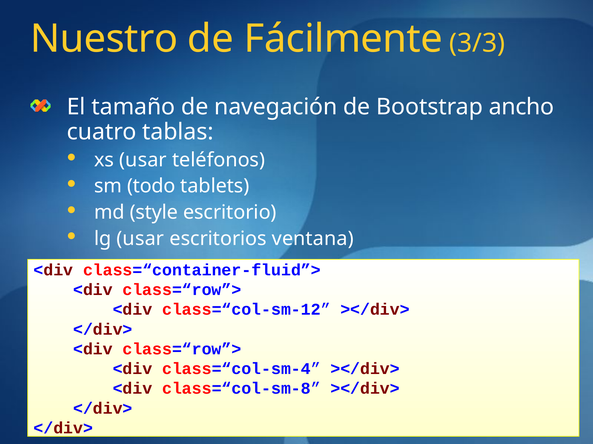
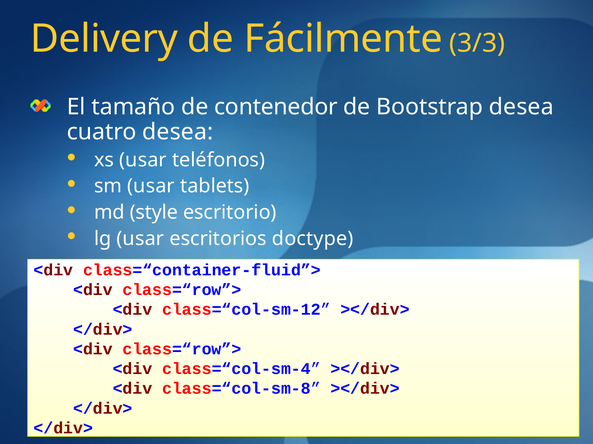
Nuestro: Nuestro -> Delivery (104, 39)
navegación: navegación -> contenedor (276, 107)
Bootstrap ancho: ancho -> desea (521, 107)
cuatro tablas: tablas -> desea (178, 132)
sm todo: todo -> usar (151, 186)
ventana: ventana -> doctype (313, 239)
